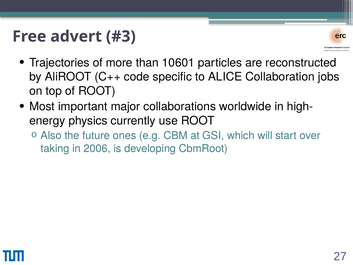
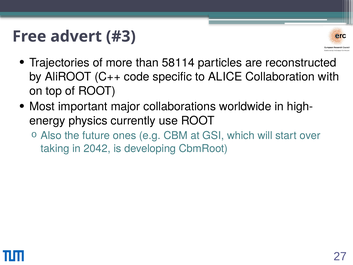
10601: 10601 -> 58114 (178, 63)
jobs: jobs -> with (329, 77)
2006: 2006 -> 2042 (97, 148)
